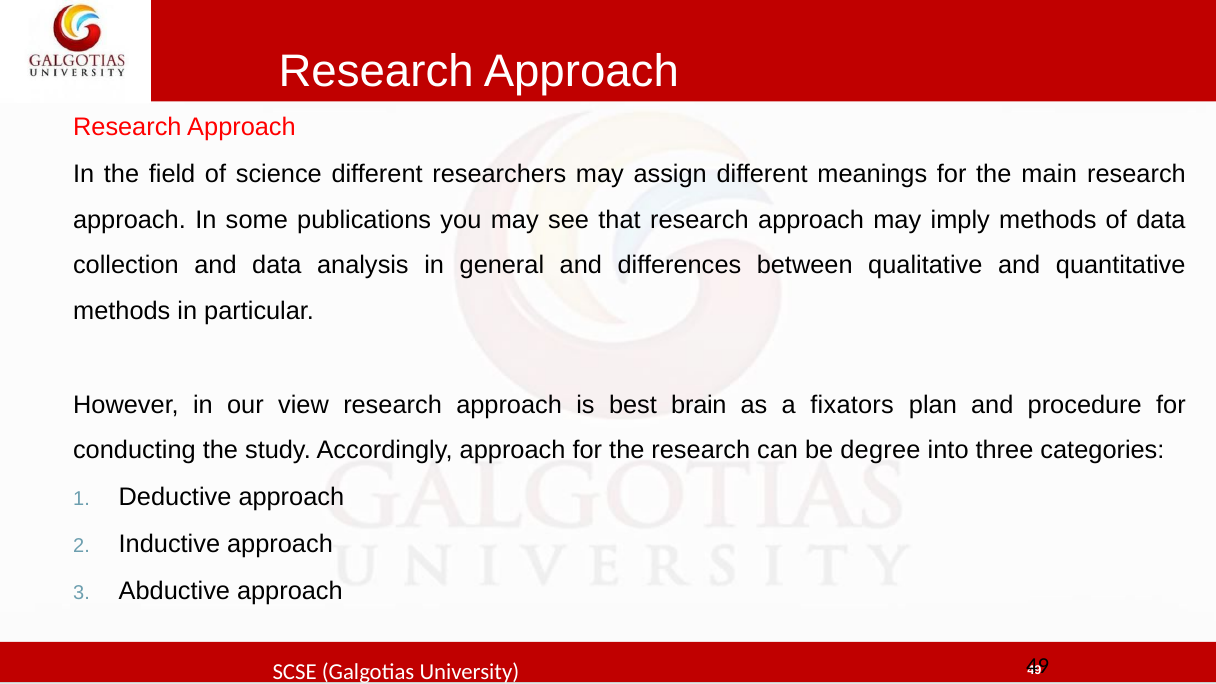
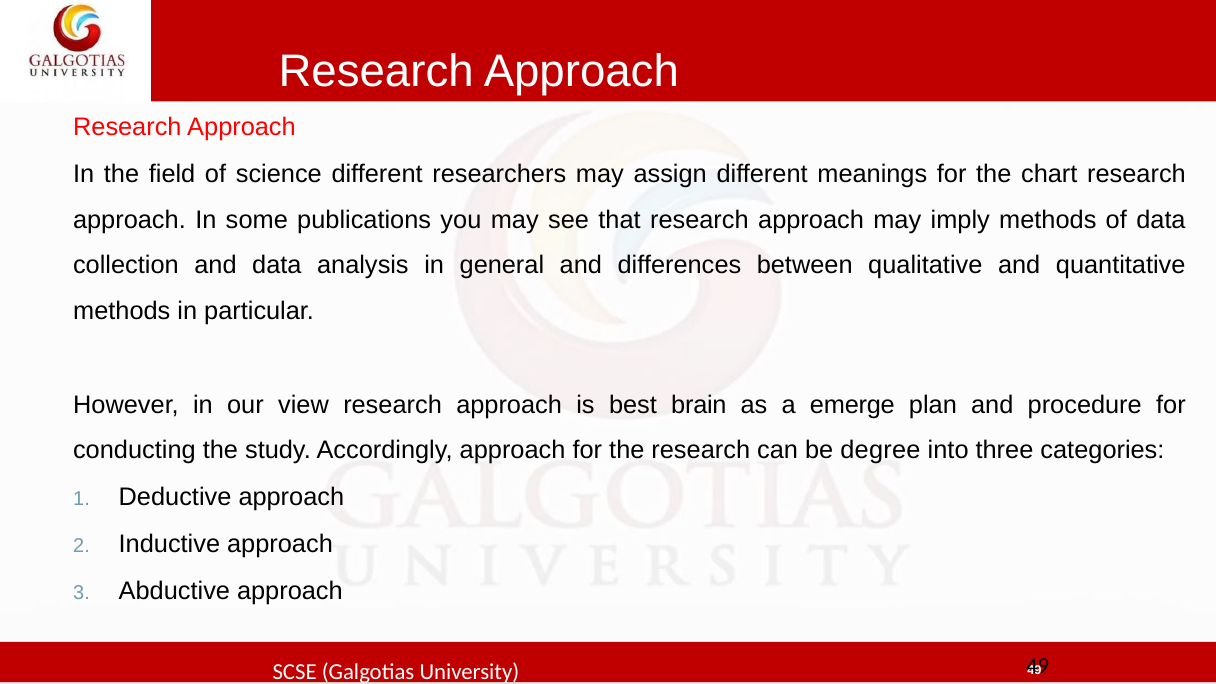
main: main -> chart (1049, 174)
fixators: fixators -> emerge (852, 405)
